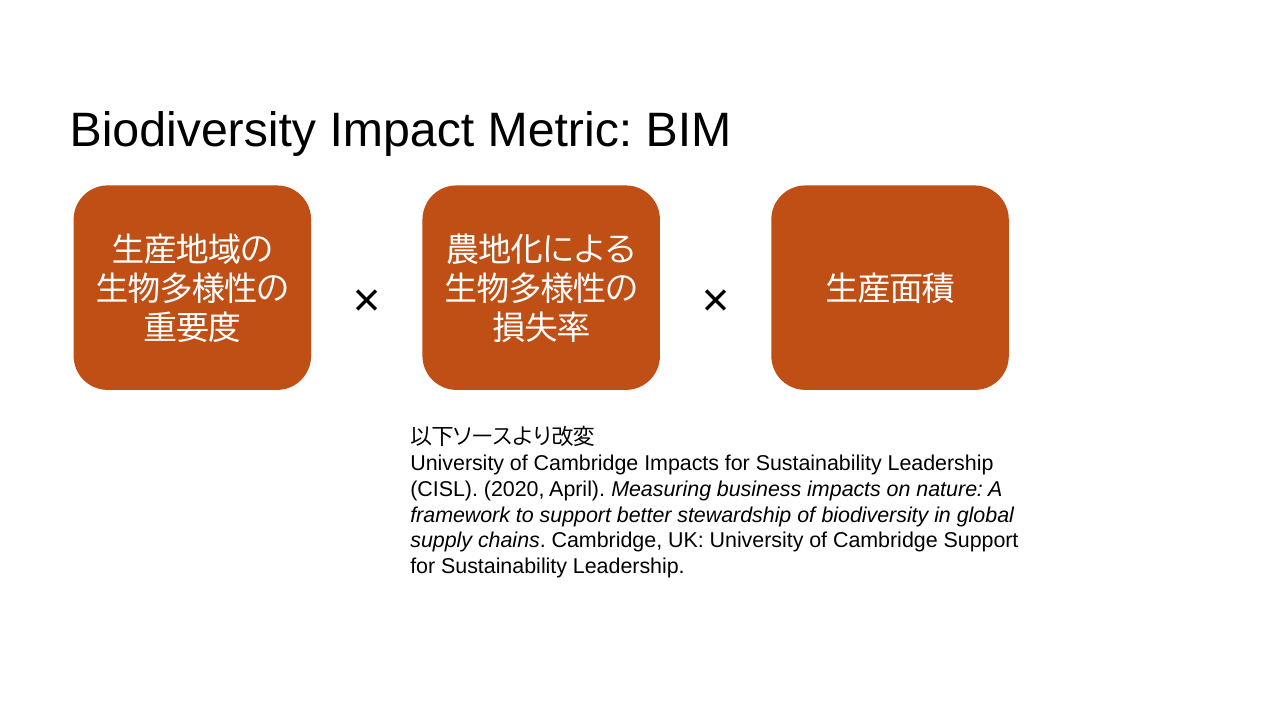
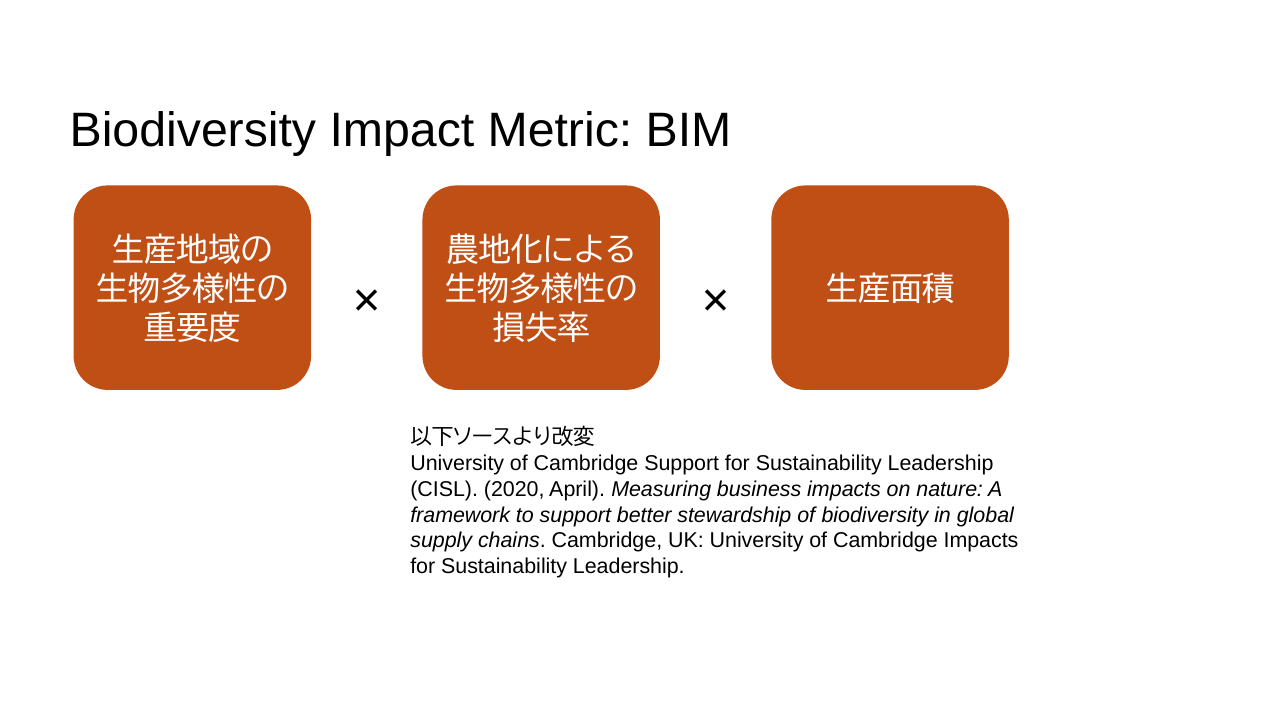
Cambridge Impacts: Impacts -> Support (682, 463)
Cambridge Support: Support -> Impacts (981, 541)
